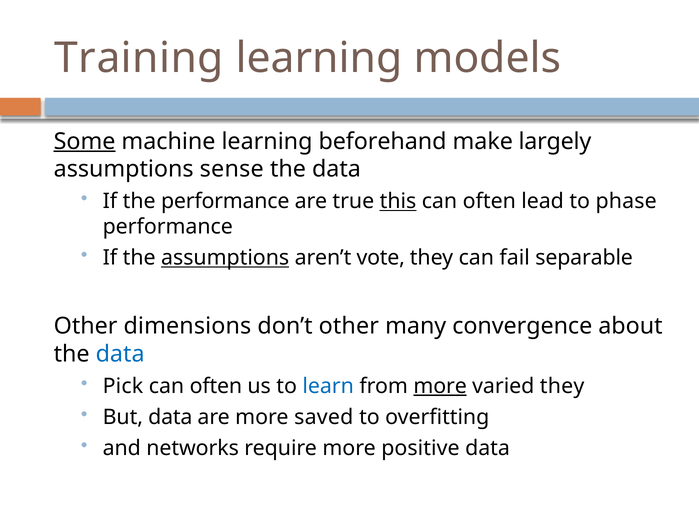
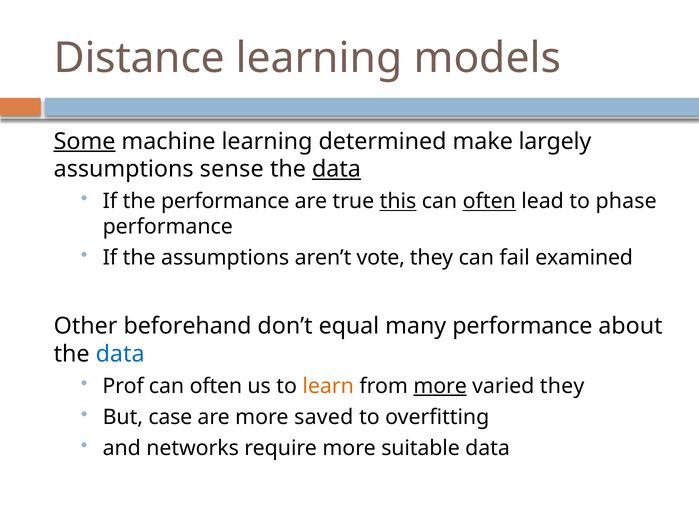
Training: Training -> Distance (139, 58)
beforehand: beforehand -> determined (383, 141)
data underline: none -> present (336, 169)
often underline: none -> present (489, 201)
assumptions underline: present -> none (225, 258)
separable: separable -> examined (584, 258)
dimensions: dimensions -> beforehand (187, 326)
don’t other: other -> equal (349, 326)
many convergence: convergence -> performance (522, 326)
Pick: Pick -> Prof (123, 386)
learn colour: blue -> orange (328, 386)
But data: data -> case (170, 417)
positive: positive -> suitable (421, 448)
